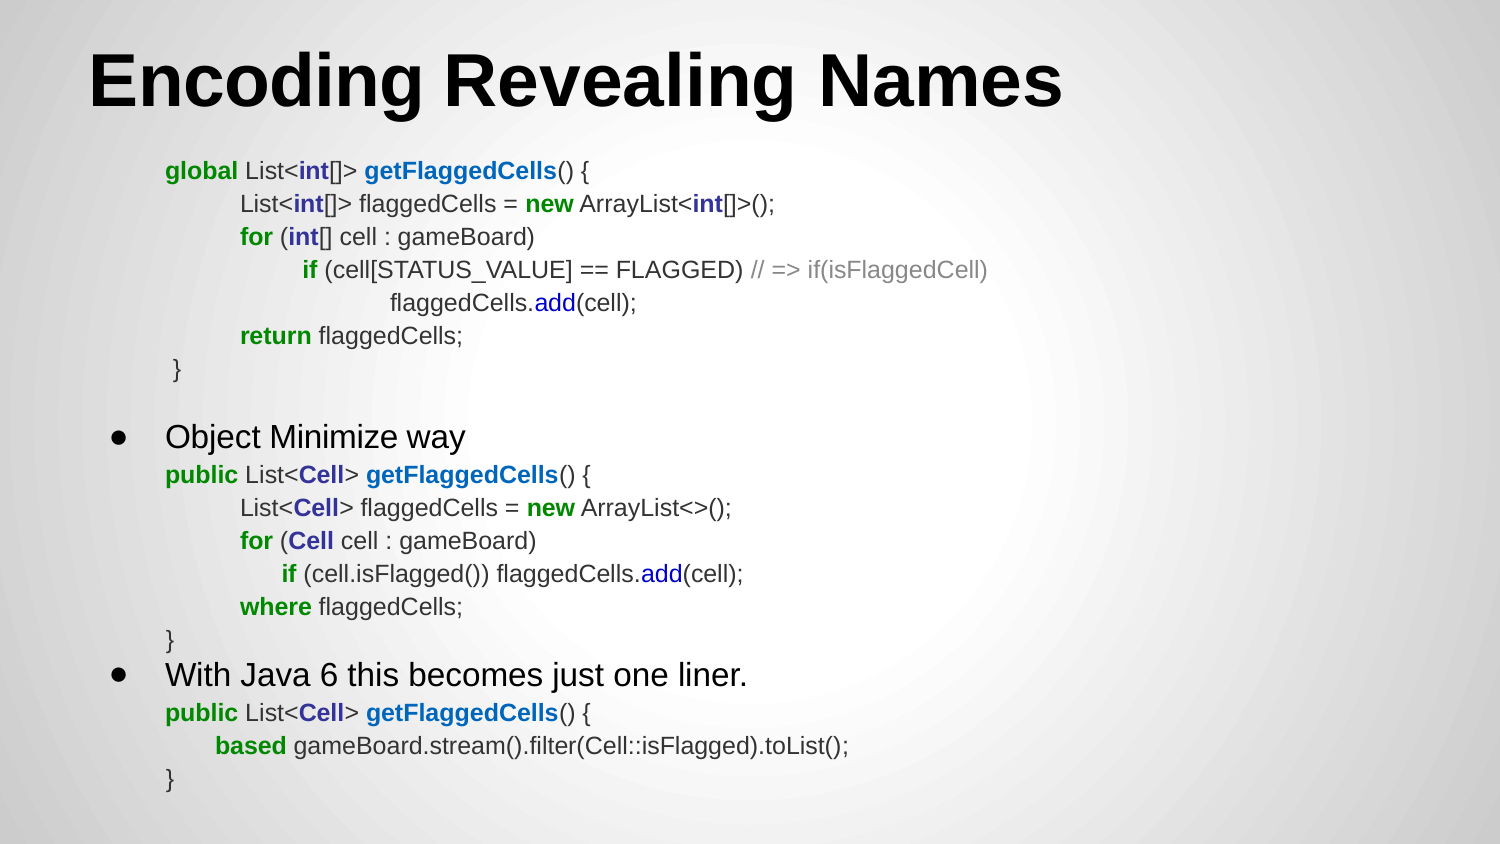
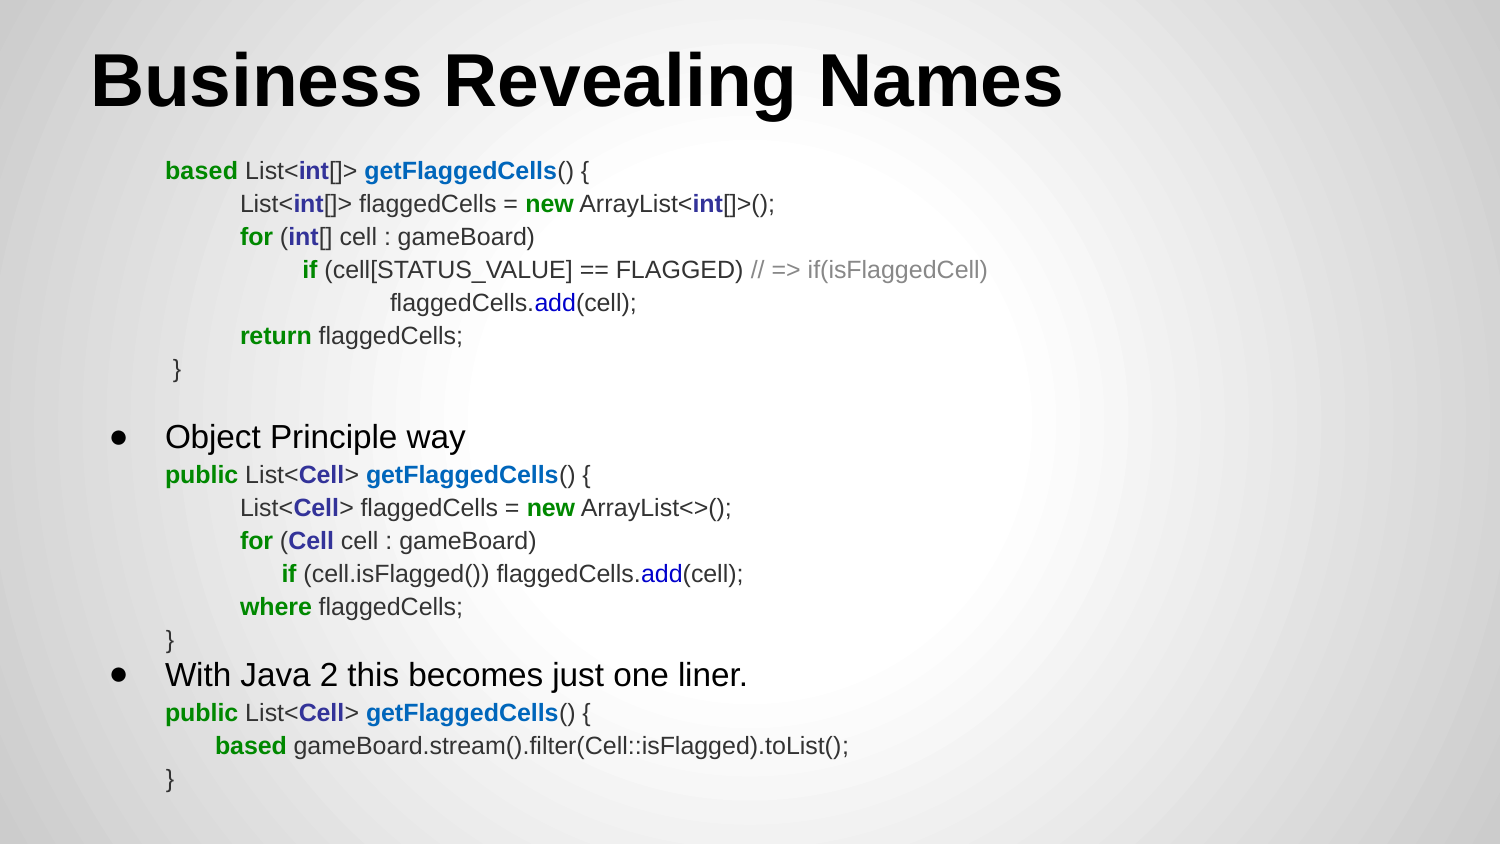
Encoding: Encoding -> Business (256, 82)
global: global -> based (202, 172)
Minimize: Minimize -> Principle (334, 438)
6: 6 -> 2 (329, 676)
